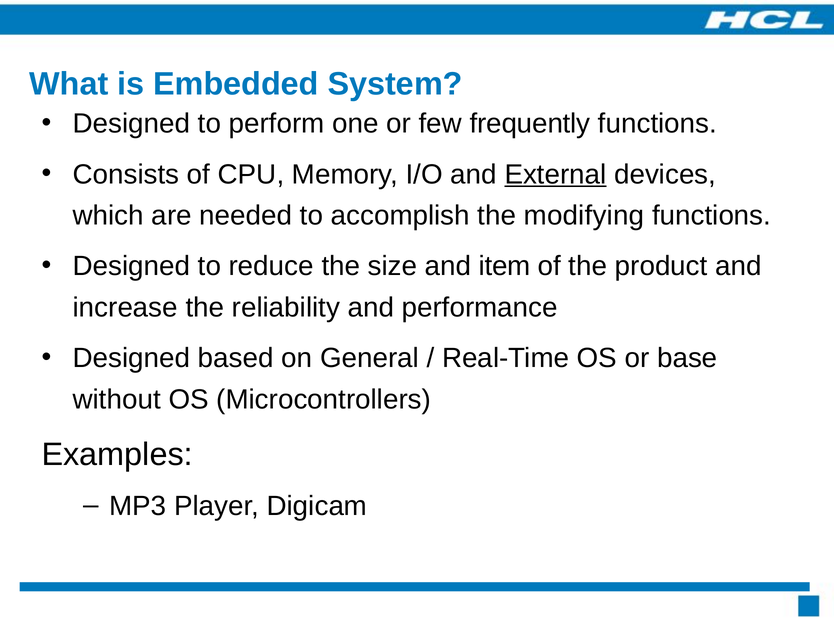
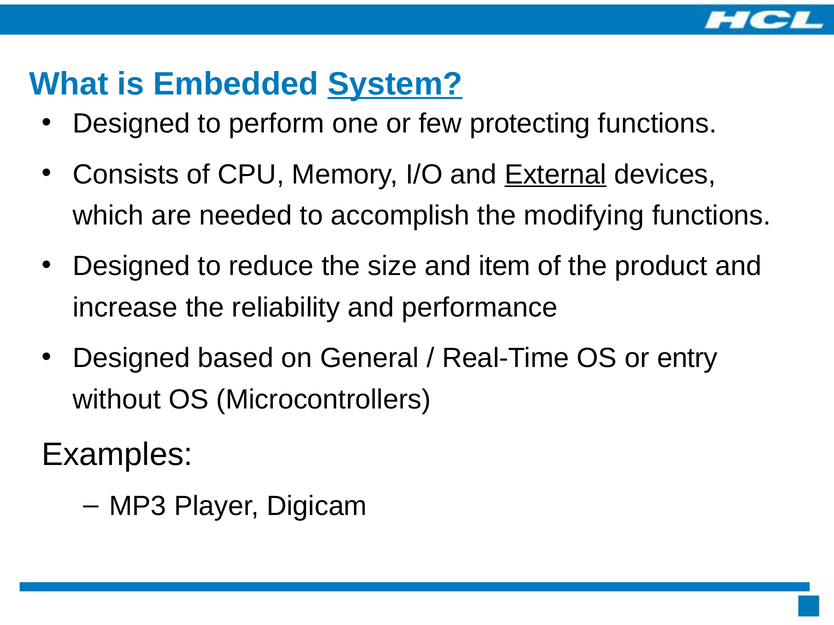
System underline: none -> present (395, 84)
frequently: frequently -> protecting (530, 124)
base: base -> entry (687, 358)
